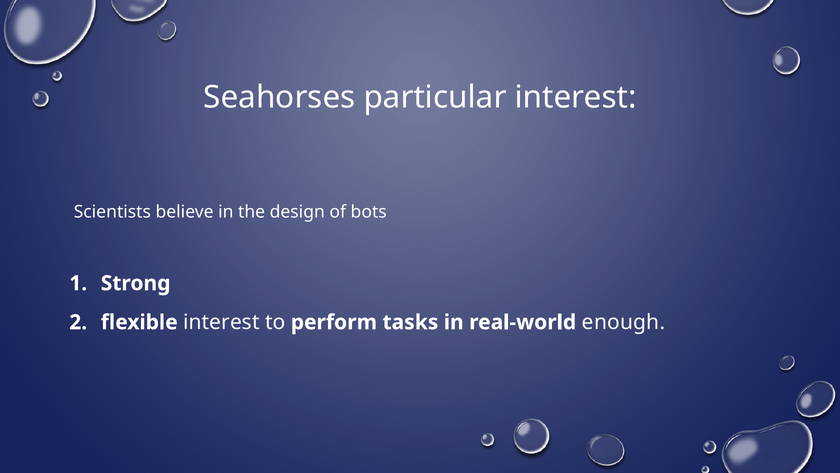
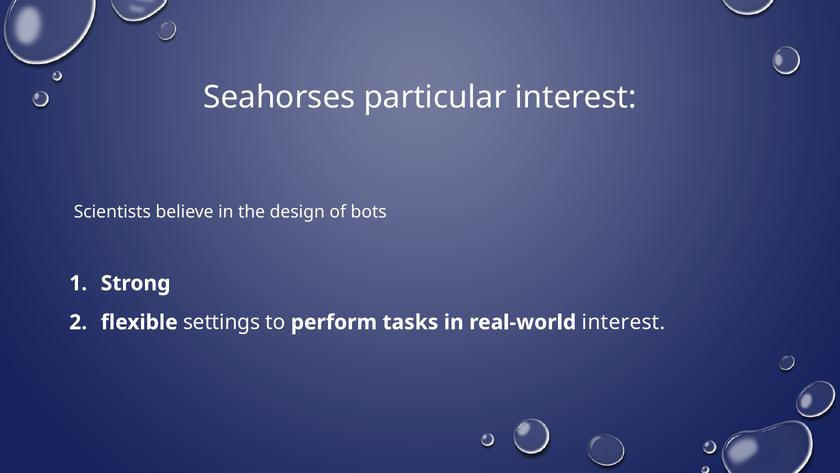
flexible interest: interest -> settings (222, 322)
real-world enough: enough -> interest (624, 322)
